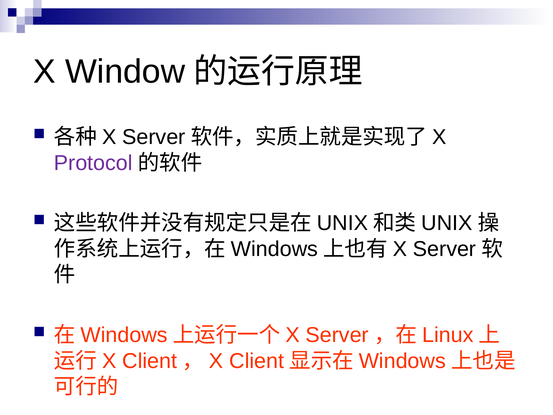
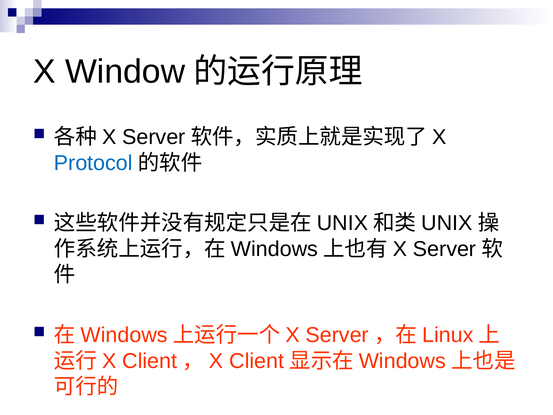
Protocol colour: purple -> blue (93, 163)
